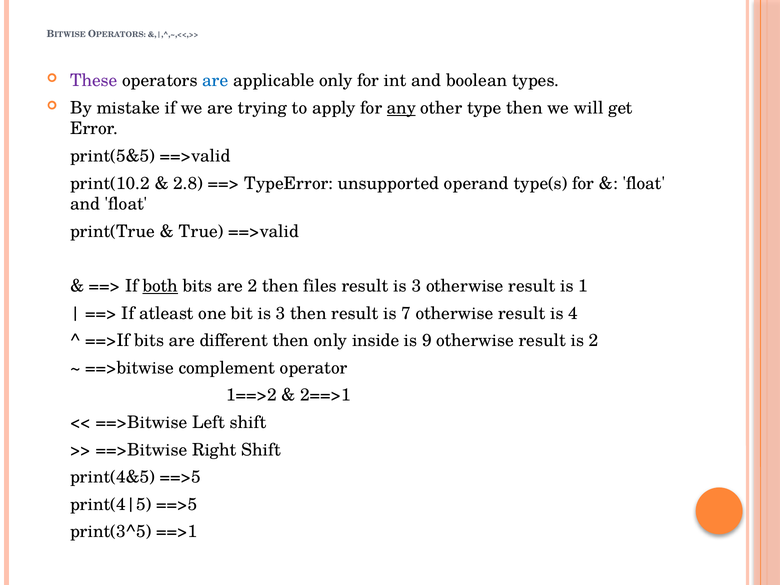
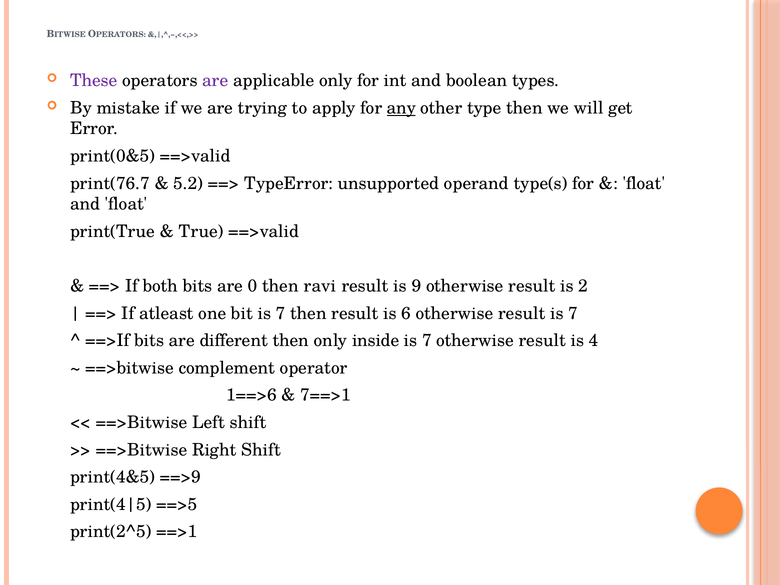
are colour: blue -> purple (215, 81)
print(5&5: print(5&5 -> print(0&5 (113, 156)
print(10.2: print(10.2 -> print(76.7 (110, 183)
2.8: 2.8 -> 5.2 (188, 183)
both underline: present -> none (160, 286)
are 2: 2 -> 0 (253, 286)
files: files -> ravi (320, 286)
result is 3: 3 -> 9 (416, 286)
1: 1 -> 2 (583, 286)
bit is 3: 3 -> 7 (281, 313)
7: 7 -> 6 (406, 313)
result is 4: 4 -> 7 (573, 313)
9: 9 -> 7 (427, 341)
is 2: 2 -> 4 (594, 341)
1==>2: 1==>2 -> 1==>6 (251, 395)
2==>1: 2==>1 -> 7==>1 (326, 395)
print(4&5 ==>5: ==>5 -> ==>9 (180, 477)
print(3^5: print(3^5 -> print(2^5 (111, 532)
